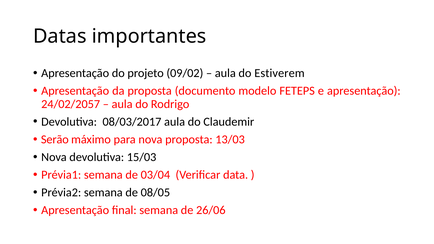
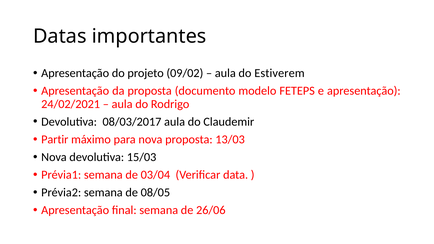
24/02/2057: 24/02/2057 -> 24/02/2021 (71, 104)
Serão: Serão -> Partir (55, 140)
